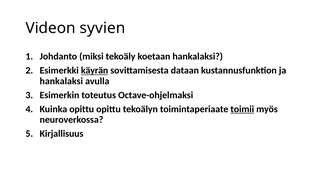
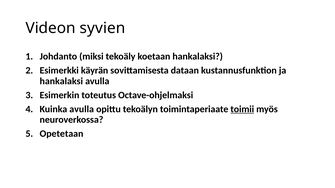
käyrän underline: present -> none (95, 71)
Kuinka opittu: opittu -> avulla (82, 109)
Kirjallisuus: Kirjallisuus -> Opetetaan (62, 134)
